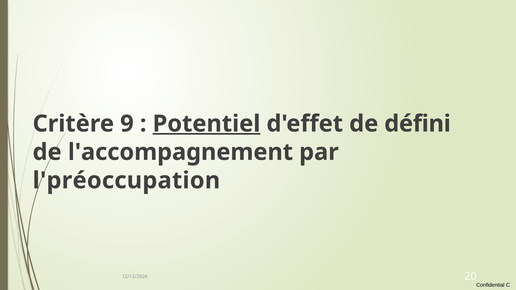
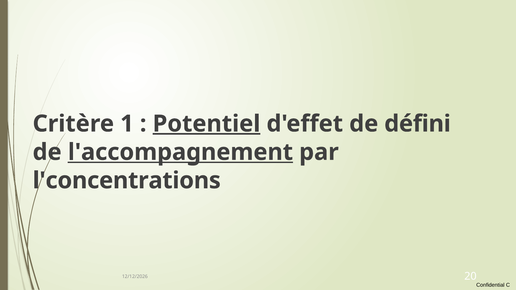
9: 9 -> 1 (127, 124)
l'accompagnement underline: none -> present (180, 152)
l'préoccupation: l'préoccupation -> l'concentrations (127, 181)
